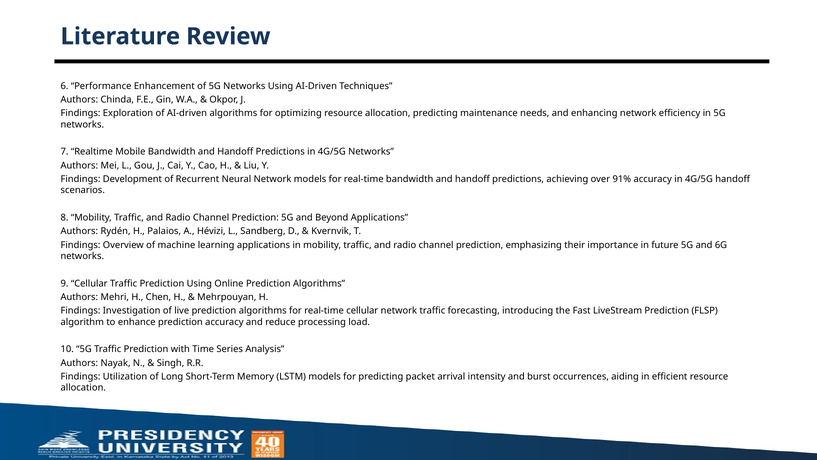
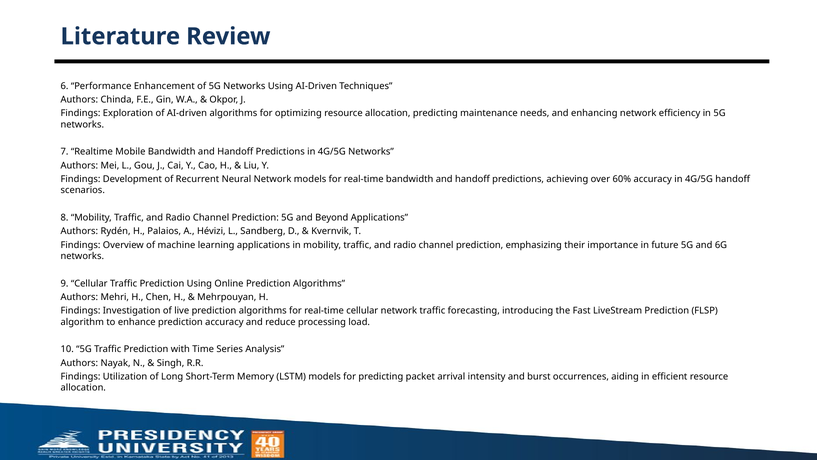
91%: 91% -> 60% (622, 179)
